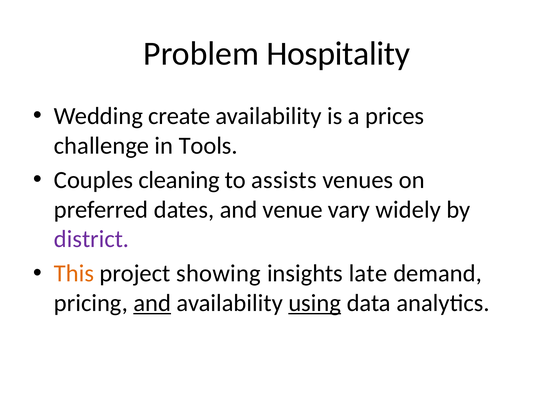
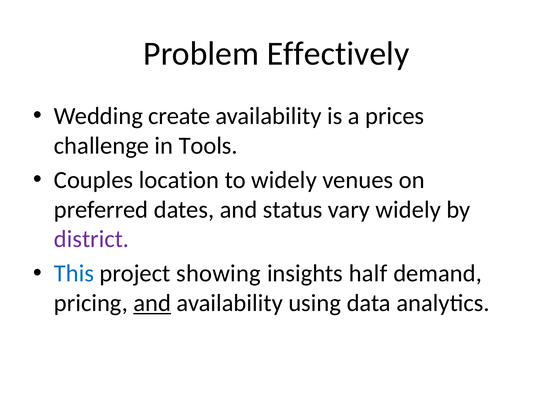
Hospitality: Hospitality -> Effectively (338, 54)
cleaning: cleaning -> location (179, 180)
to assists: assists -> widely (284, 180)
venue: venue -> status (293, 209)
This colour: orange -> blue (74, 273)
late: late -> half (368, 273)
using underline: present -> none (315, 303)
